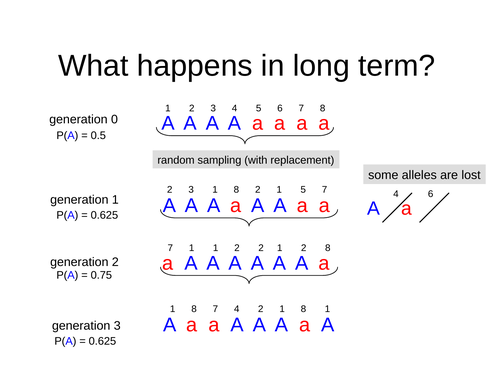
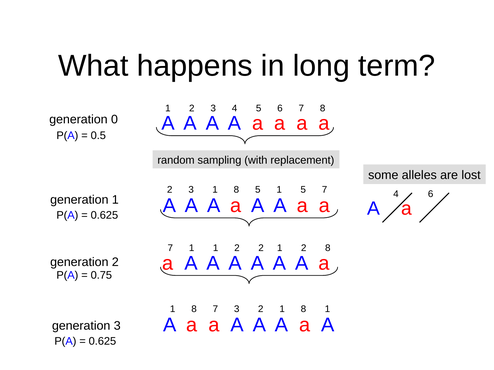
8 2: 2 -> 5 (258, 190)
7 4: 4 -> 3 (237, 309)
